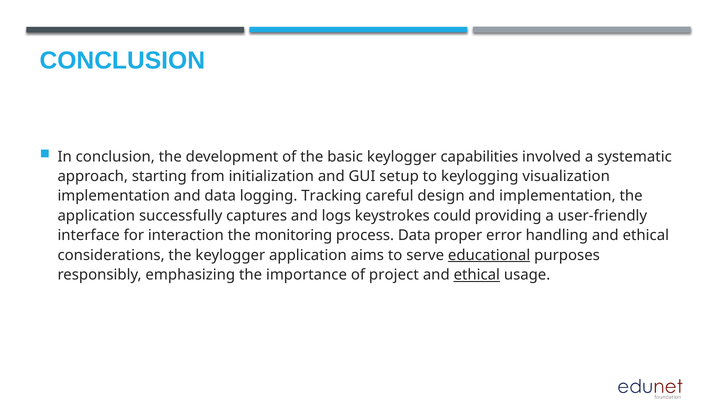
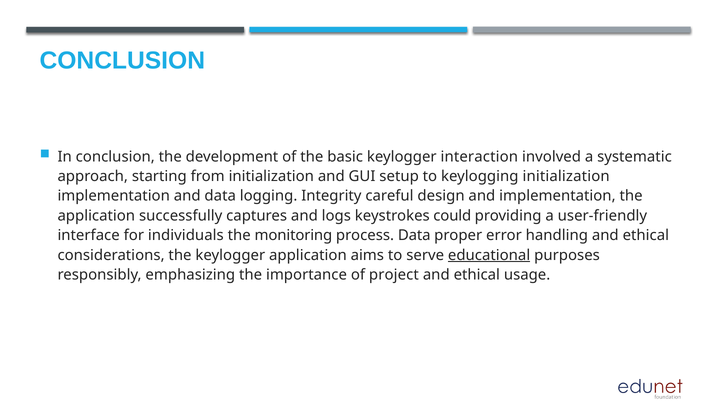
capabilities: capabilities -> interaction (479, 157)
keylogging visualization: visualization -> initialization (566, 176)
Tracking: Tracking -> Integrity (331, 196)
interaction: interaction -> individuals (186, 236)
ethical underline: present -> none (477, 275)
